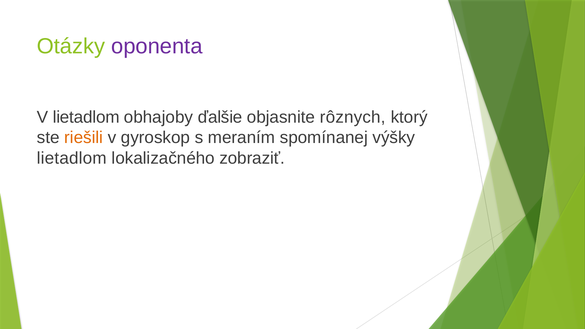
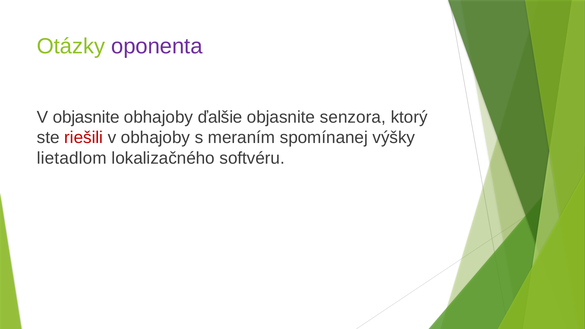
V lietadlom: lietadlom -> objasnite (86, 117)
rôznych: rôznych -> senzora (353, 117)
riešili colour: orange -> red (84, 138)
v gyroskop: gyroskop -> obhajoby (156, 138)
zobraziť: zobraziť -> softvéru (252, 158)
